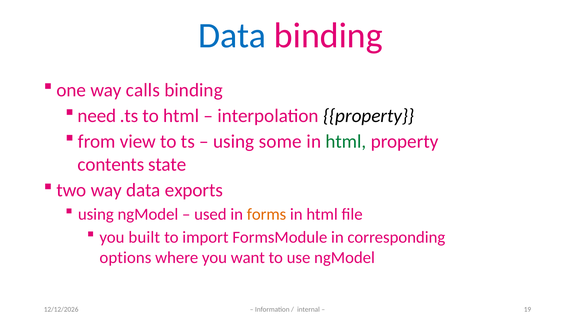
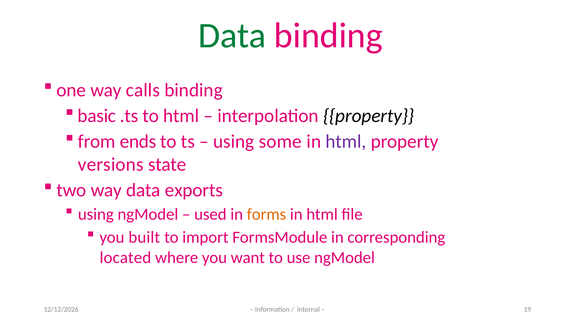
Data colour: blue -> green (232, 36)
need: need -> basic (97, 116)
view: view -> ends (138, 141)
html colour: green -> purple (346, 141)
contents: contents -> versions (111, 164)
options: options -> located (125, 257)
